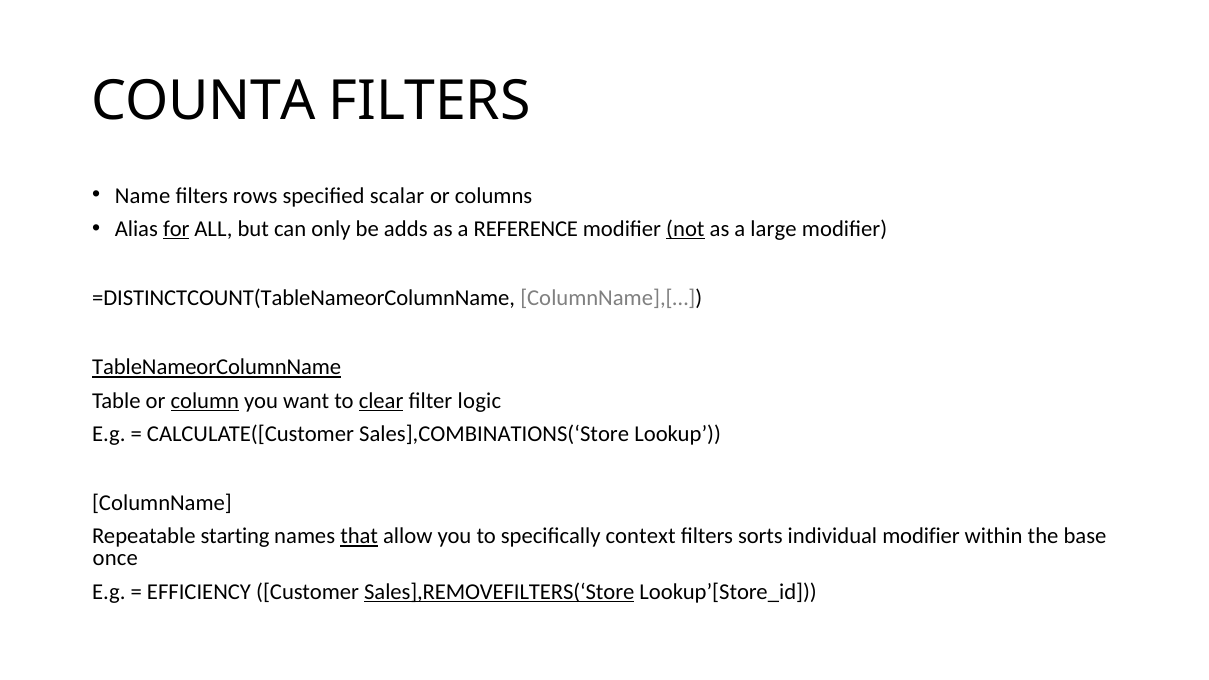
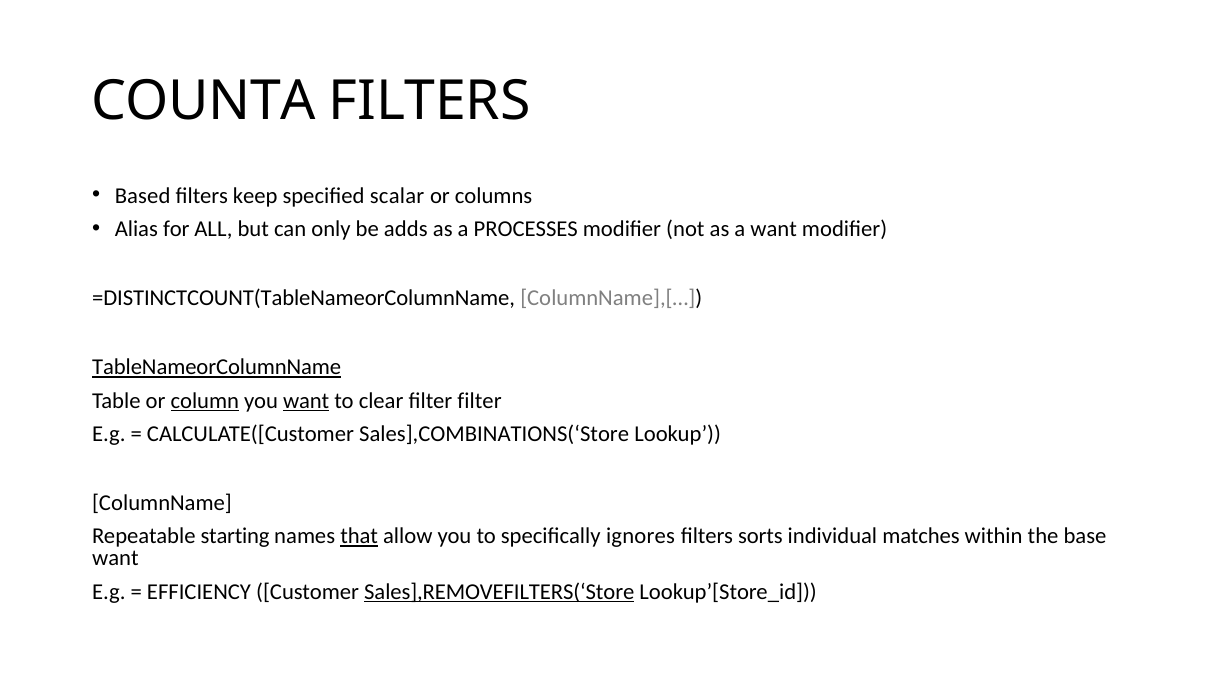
Name: Name -> Based (143, 196)
rows: rows -> keep (255, 196)
for underline: present -> none (176, 229)
REFERENCE: REFERENCE -> PROCESSES (526, 229)
not underline: present -> none (685, 229)
a large: large -> want (774, 229)
want underline: none -> present (306, 401)
clear underline: present -> none (381, 401)
filter logic: logic -> filter (480, 401)
context: context -> ignores (641, 536)
individual modifier: modifier -> matches (921, 536)
once: once -> want (115, 558)
